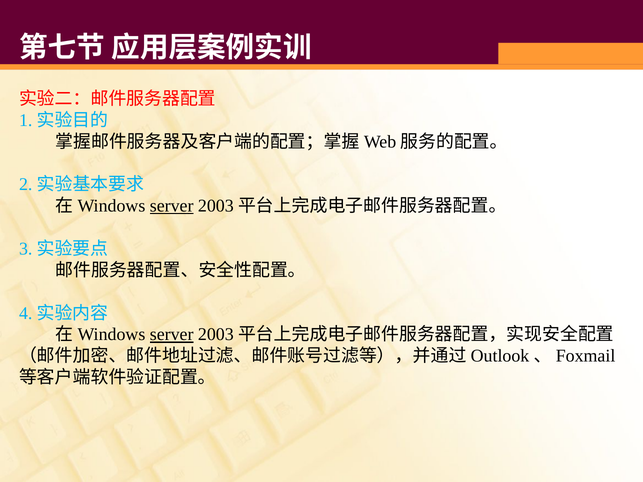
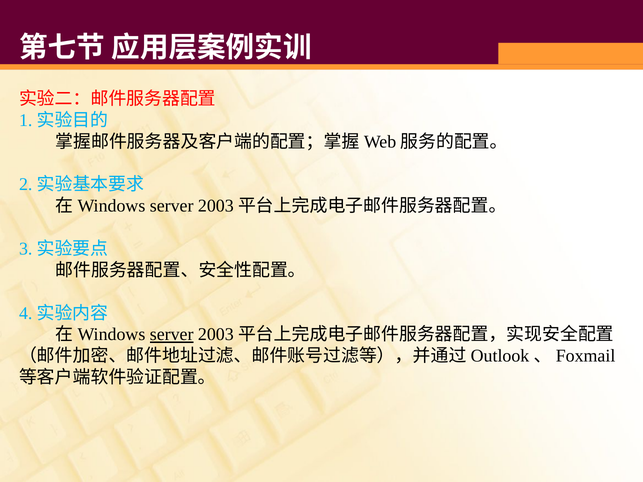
server underline: present -> none (172, 206)
